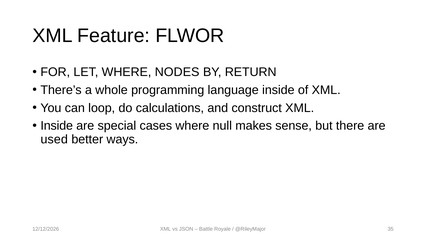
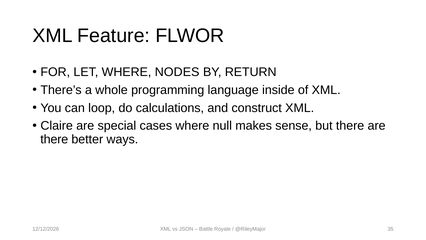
Inside: Inside -> Claire (57, 126)
used: used -> there (54, 139)
